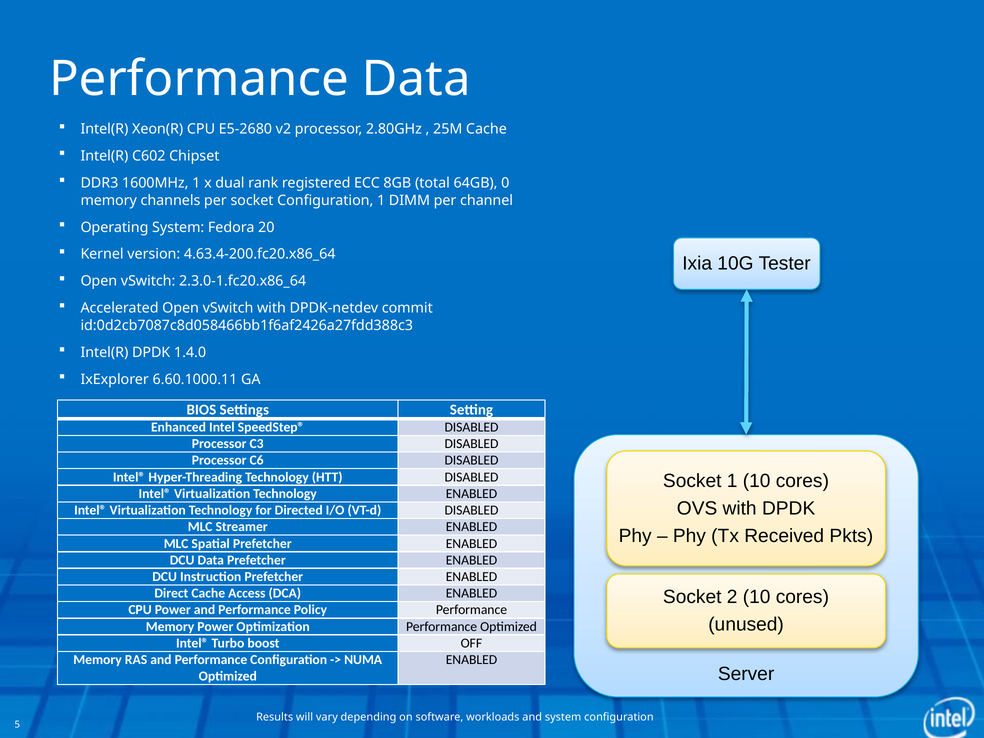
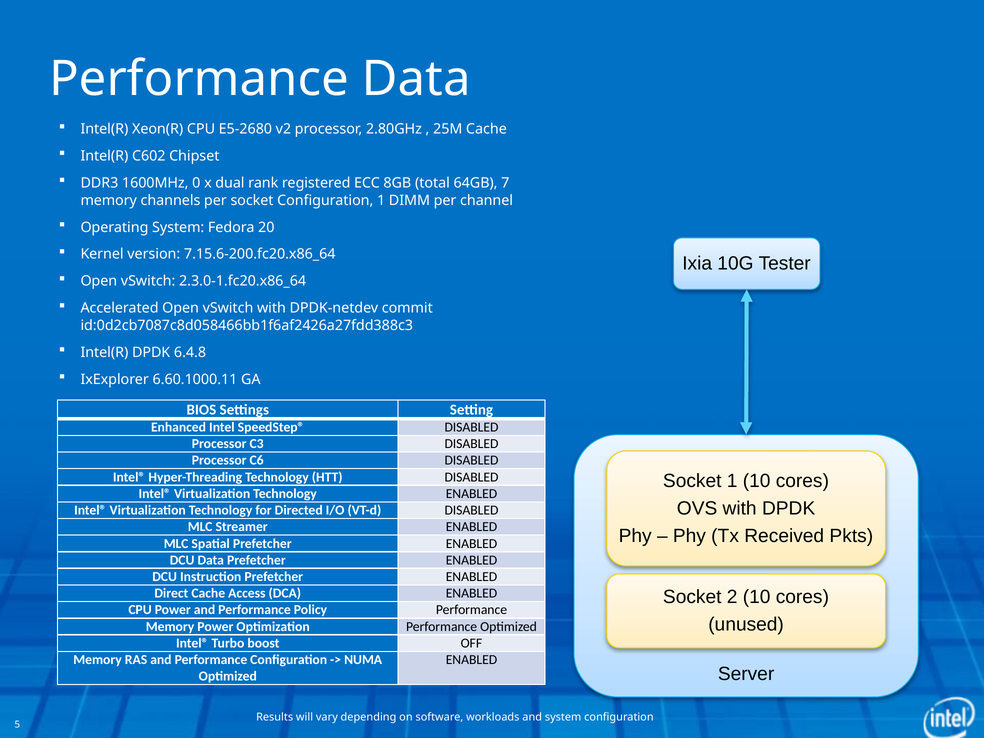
1600MHz 1: 1 -> 0 (196, 183)
0: 0 -> 7 (505, 183)
4.63.4-200.fc20.x86_64: 4.63.4-200.fc20.x86_64 -> 7.15.6-200.fc20.x86_64 (260, 254)
1.4.0: 1.4.0 -> 6.4.8 (190, 352)
